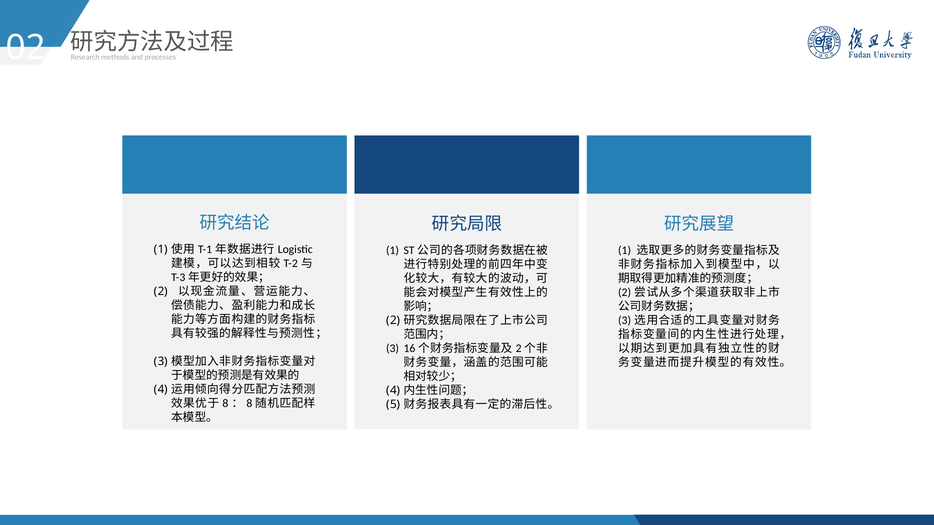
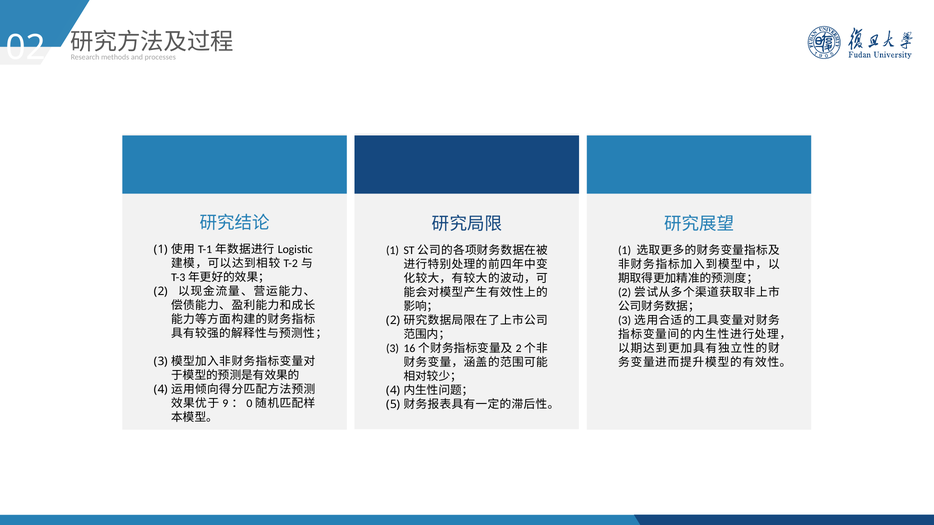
8: 8 -> 9 (225, 404)
8: 8 -> 0 (249, 404)
